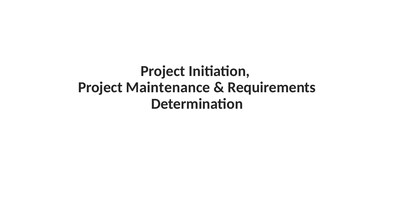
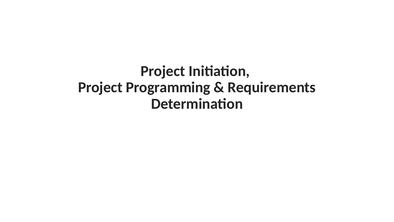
Maintenance: Maintenance -> Programming (168, 87)
